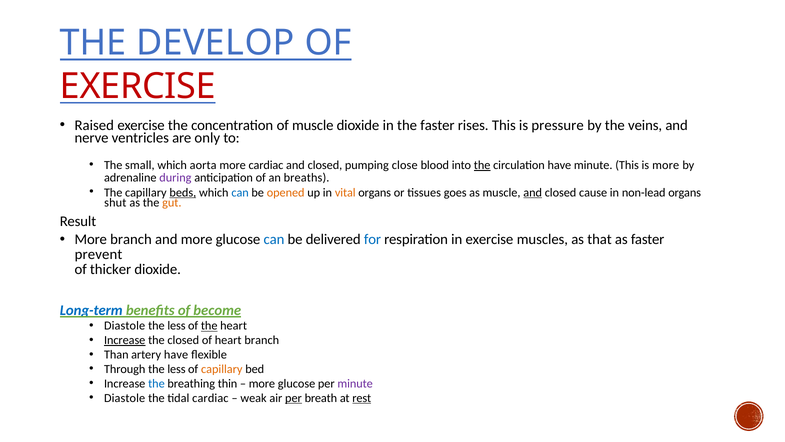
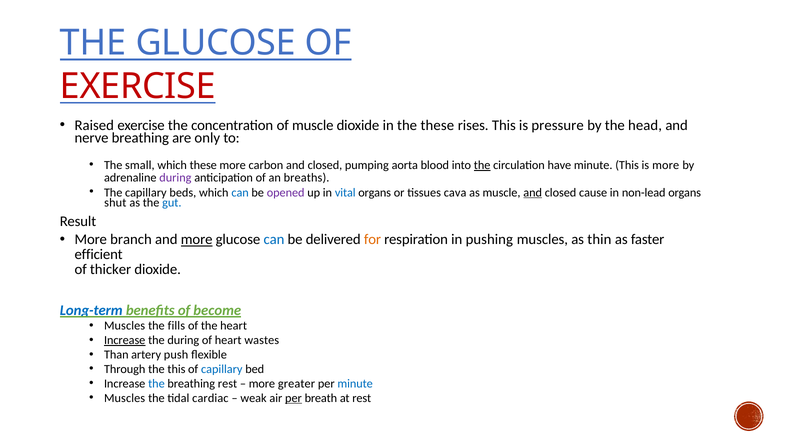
THE DEVELOP: DEVELOP -> GLUCOSE (216, 43)
the faster: faster -> these (437, 125)
veins: veins -> head (645, 125)
nerve ventricles: ventricles -> breathing (140, 138)
which aorta: aorta -> these (203, 165)
more cardiac: cardiac -> carbon (266, 165)
close: close -> aorta (405, 165)
beds underline: present -> none (183, 192)
opened colour: orange -> purple (286, 192)
vital colour: orange -> blue (345, 192)
goes: goes -> cava (455, 192)
gut colour: orange -> blue (172, 203)
more underline: none -> present (197, 239)
for colour: blue -> orange (372, 239)
in exercise: exercise -> pushing (489, 239)
that: that -> thin (599, 239)
prevent: prevent -> efficient (99, 254)
Diastole: Diastole -> Muscles (125, 326)
less: less -> fills (176, 326)
the underline: present -> none (209, 326)
the closed: closed -> during (183, 340)
heart branch: branch -> wastes (262, 340)
artery have: have -> push (176, 354)
less: less -> this (176, 369)
capillary colour: orange -> blue (222, 369)
breathing thin: thin -> rest (228, 383)
glucose: glucose -> greater (296, 383)
minute colour: purple -> blue (355, 383)
Diastole: Diastole -> Muscles (125, 398)
rest underline: present -> none (362, 398)
